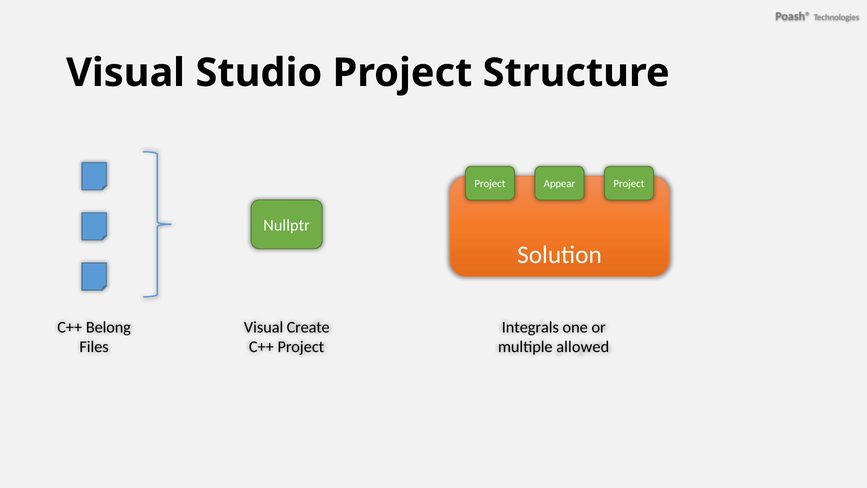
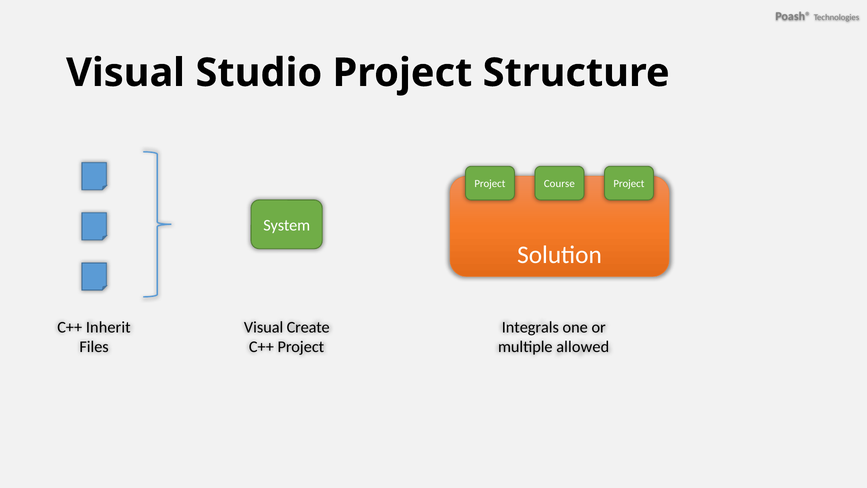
Appear: Appear -> Course (559, 184)
Nullptr: Nullptr -> System (287, 225)
Belong: Belong -> Inherit (108, 327)
